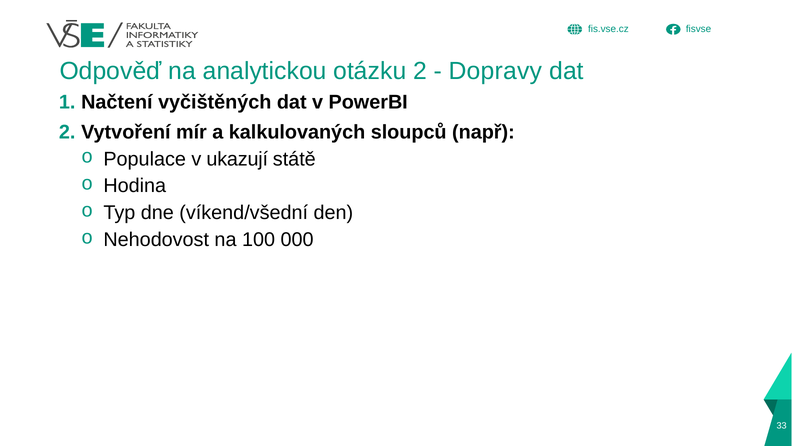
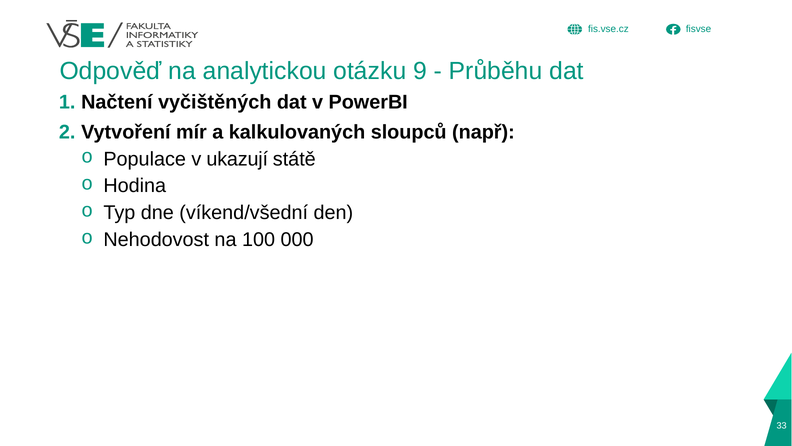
otázku 2: 2 -> 9 (420, 71)
Dopravy: Dopravy -> Průběhu (496, 71)
